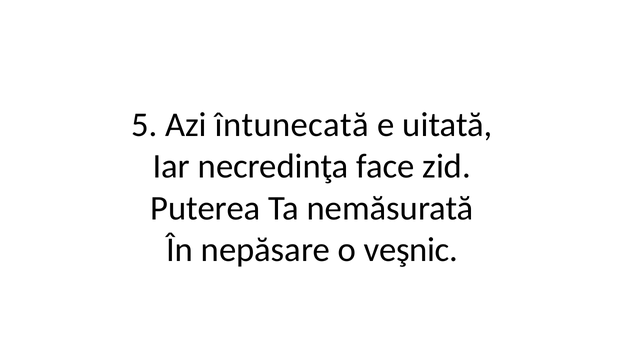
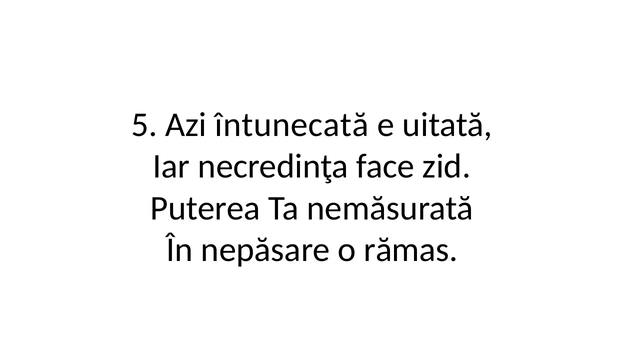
veşnic: veşnic -> rămas (411, 250)
